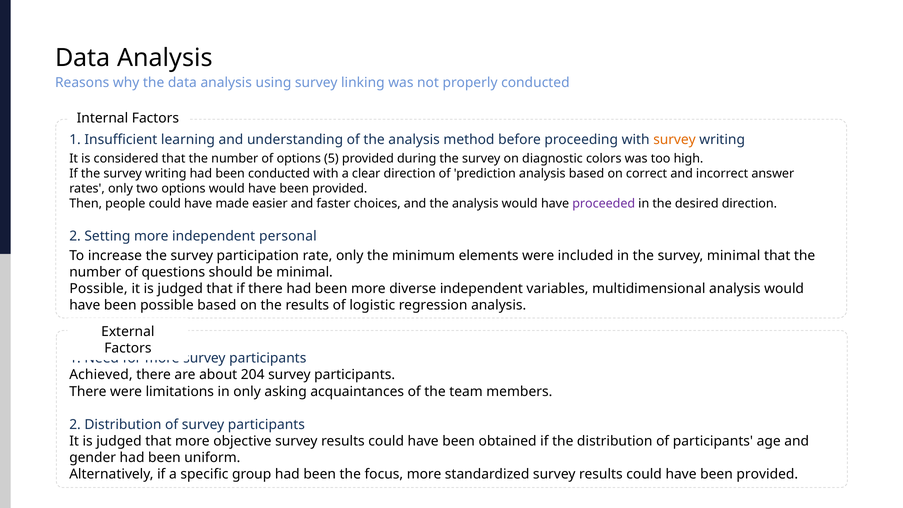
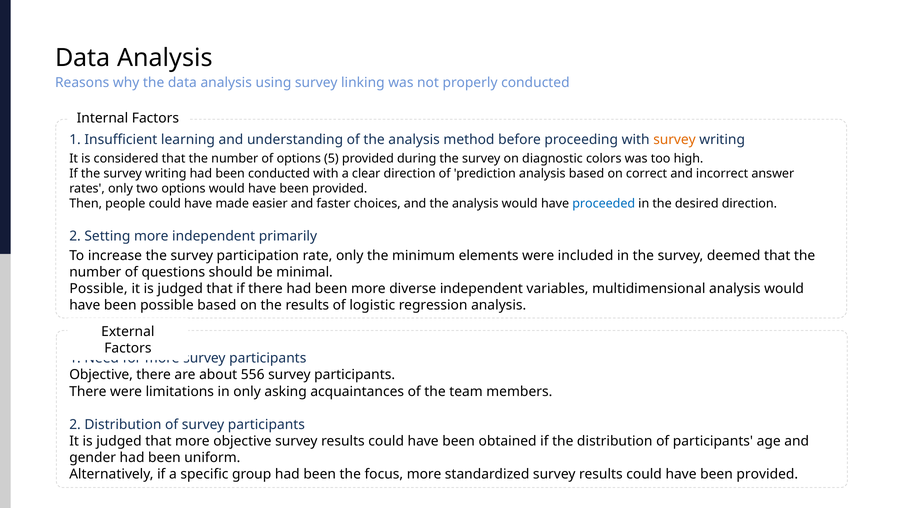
proceeded colour: purple -> blue (604, 204)
personal: personal -> primarily (288, 236)
survey minimal: minimal -> deemed (734, 256)
Achieved: Achieved -> Objective (101, 375)
204: 204 -> 556 (253, 375)
